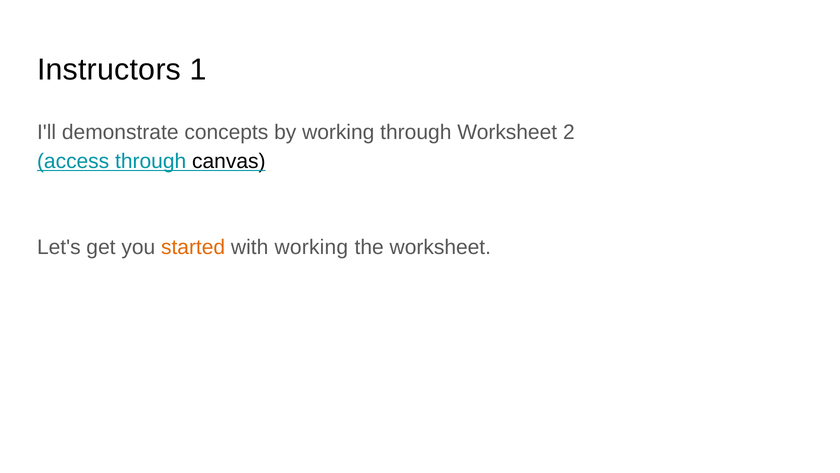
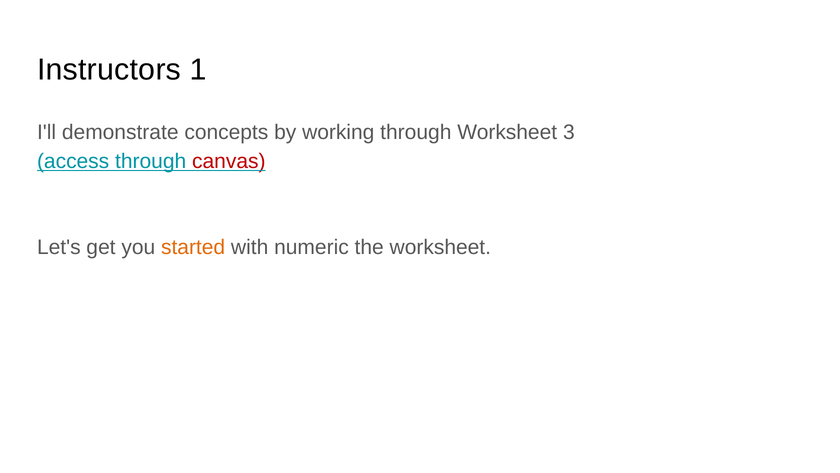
2: 2 -> 3 (569, 132)
canvas colour: black -> red (229, 161)
with working: working -> numeric (311, 247)
